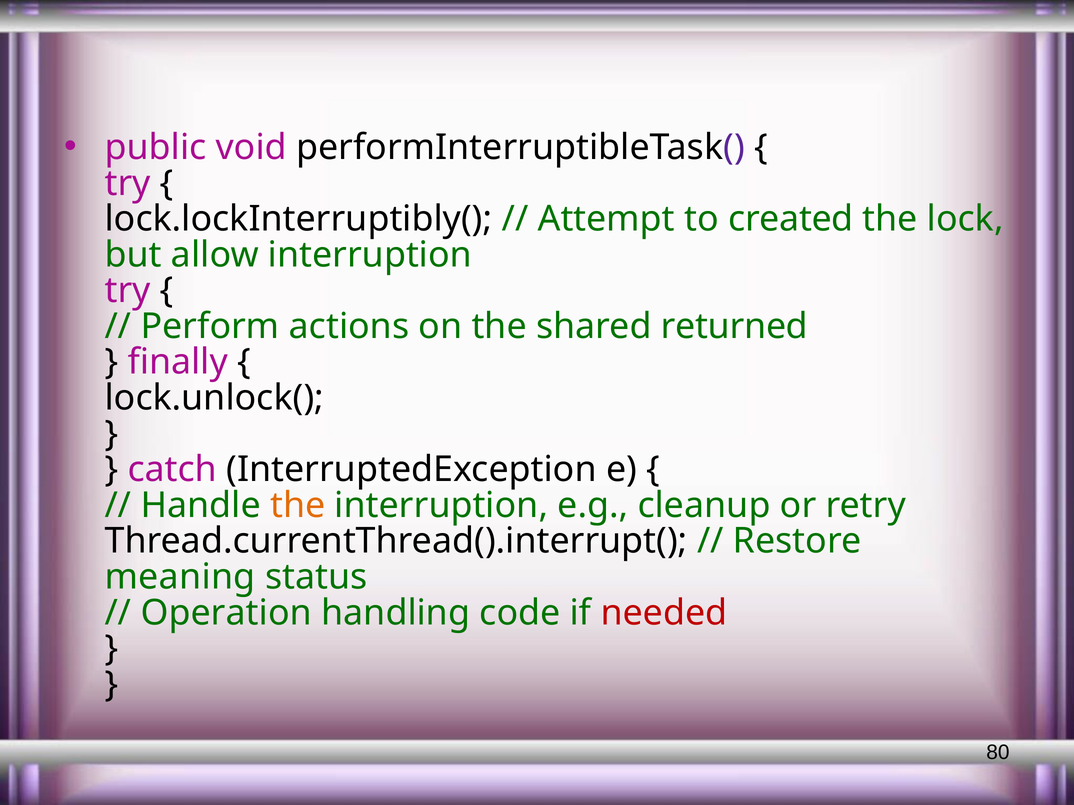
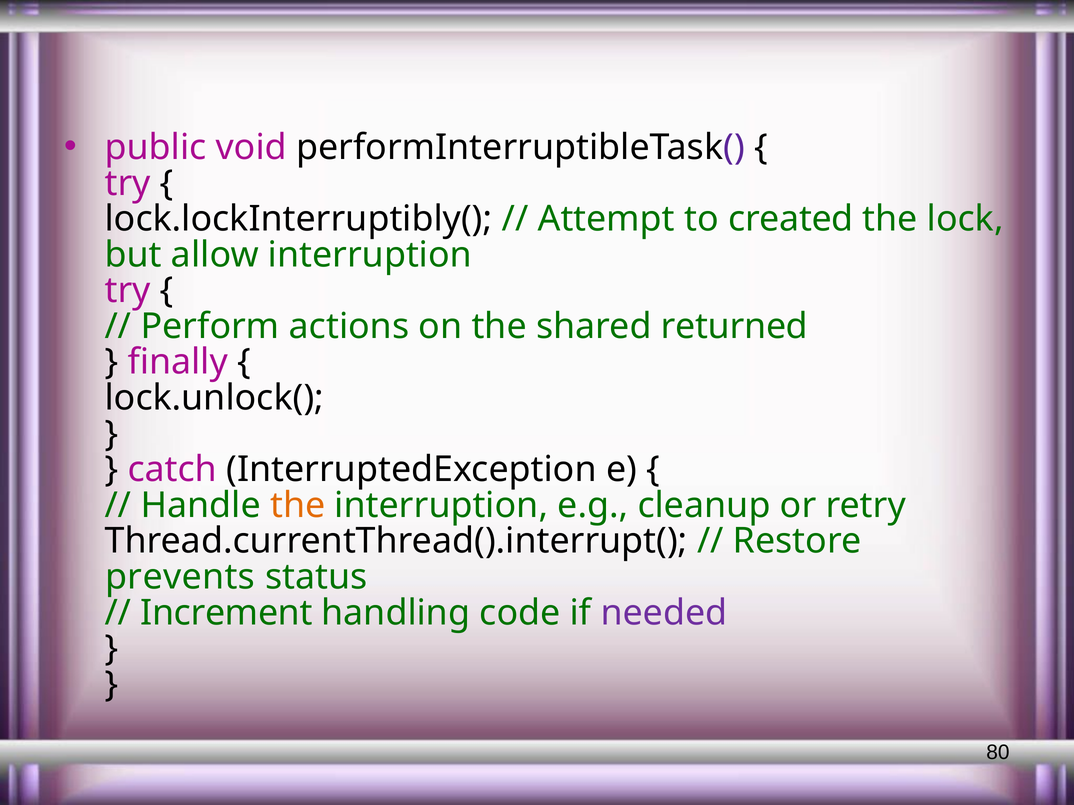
meaning: meaning -> prevents (180, 577)
Operation: Operation -> Increment (226, 613)
needed colour: red -> purple (664, 613)
